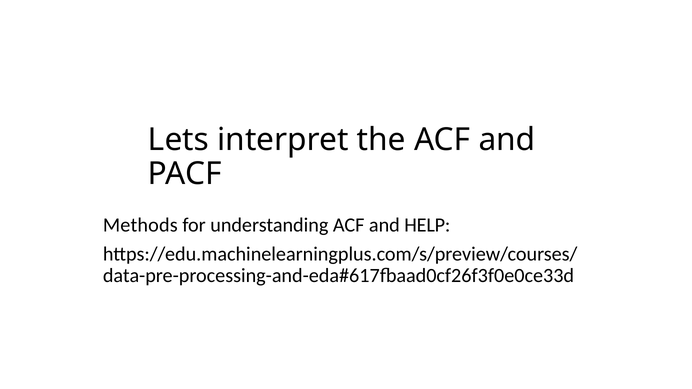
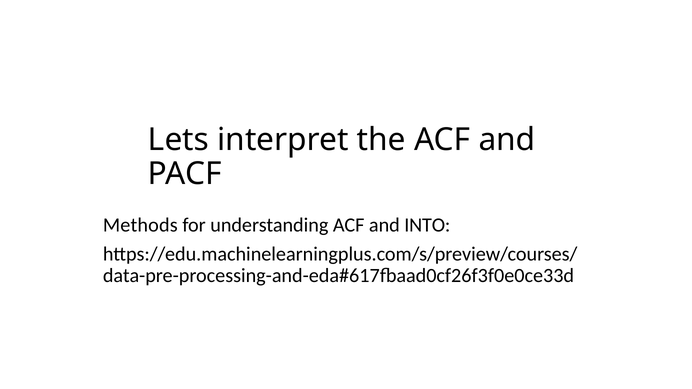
HELP: HELP -> INTO (427, 225)
